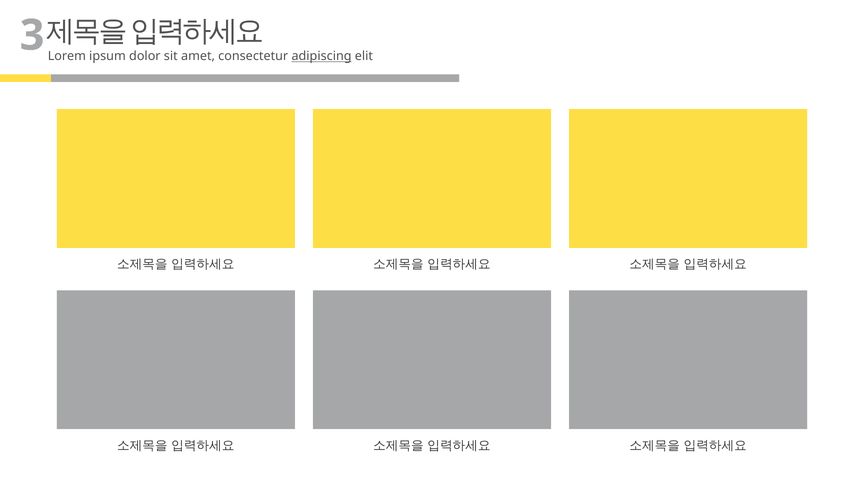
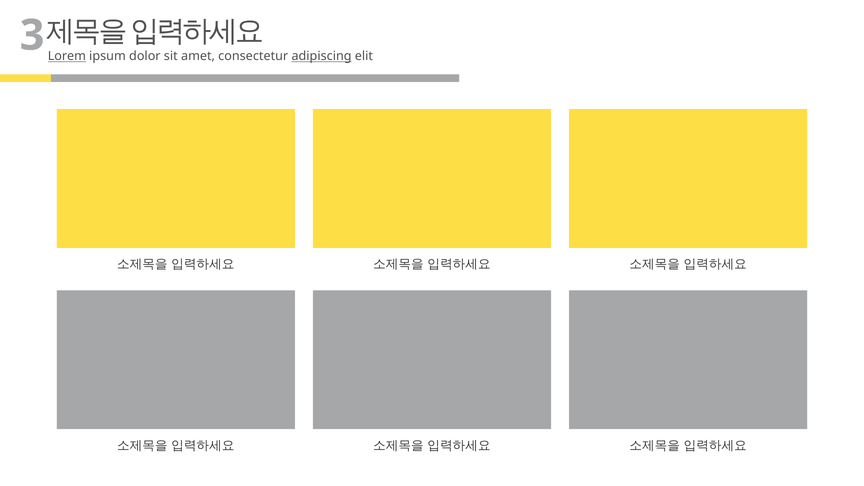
Lorem underline: none -> present (67, 56)
